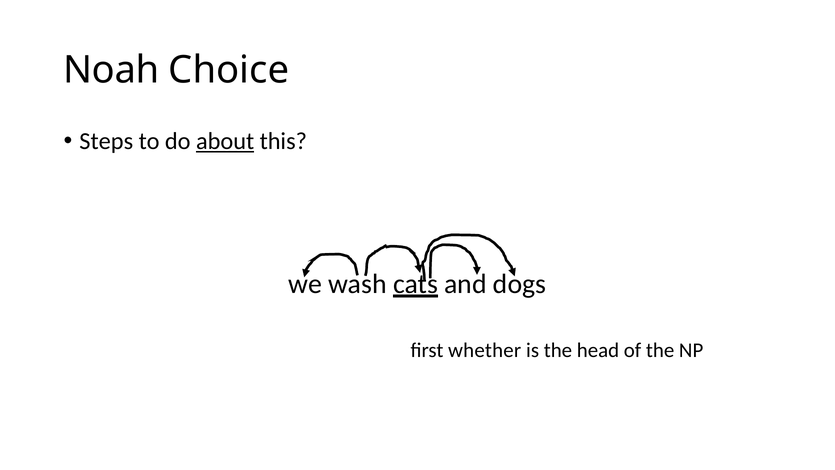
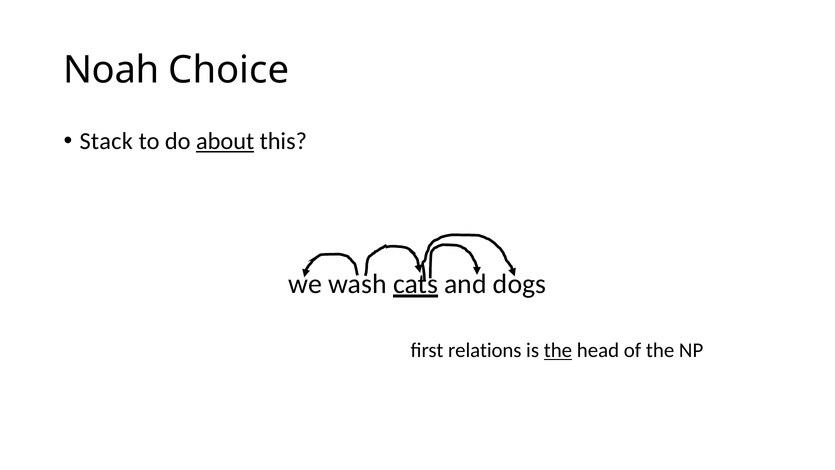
Steps: Steps -> Stack (106, 141)
whether: whether -> relations (485, 350)
the underline: none -> present (558, 350)
